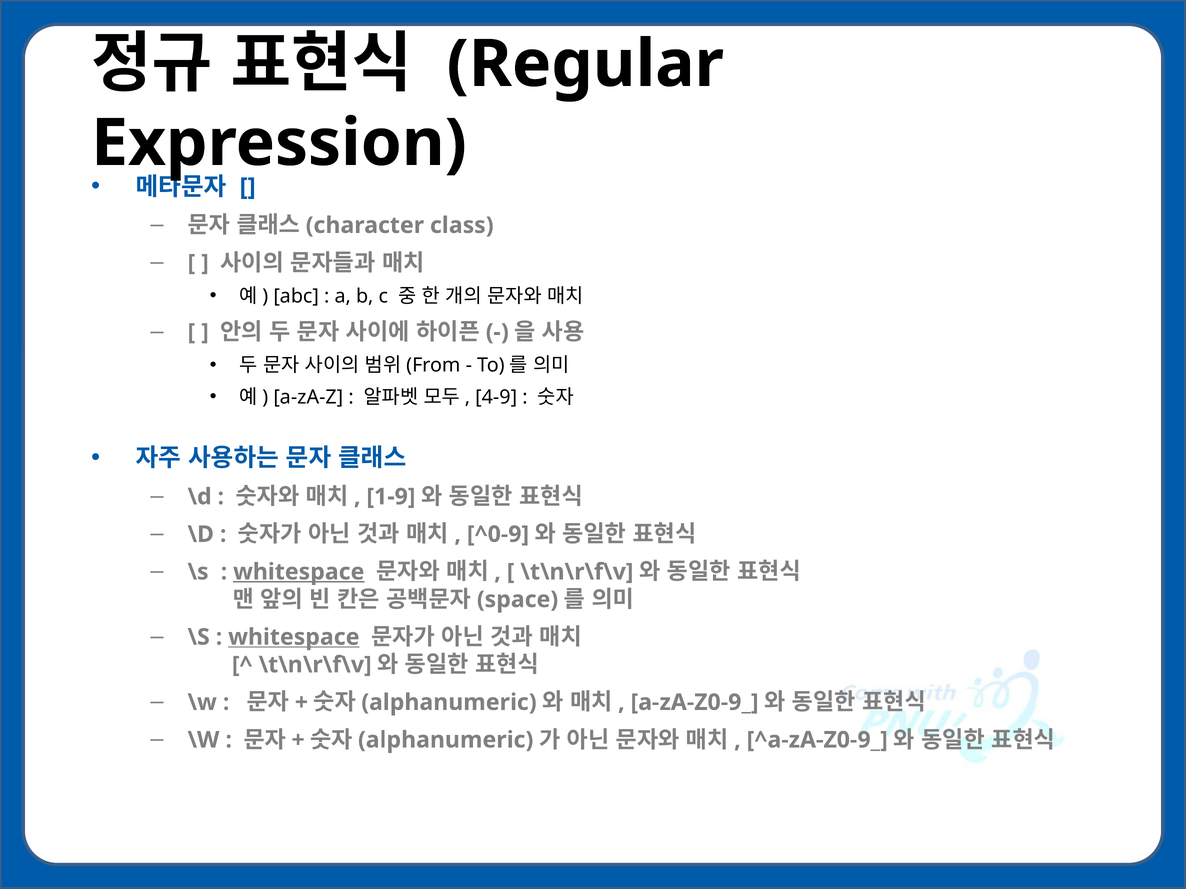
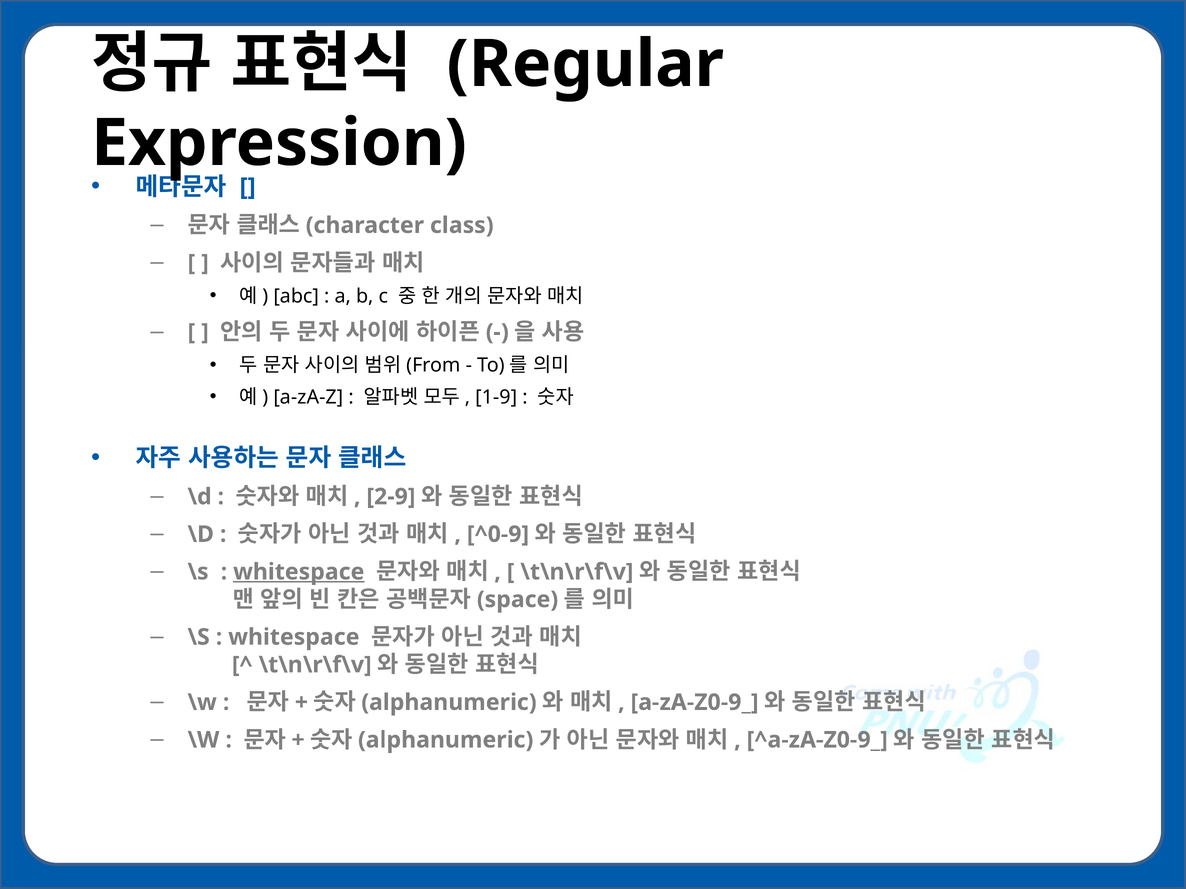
4-9: 4-9 -> 1-9 (496, 397)
1-9: 1-9 -> 2-9 (391, 497)
whitespace underline: present -> none (294, 637)
